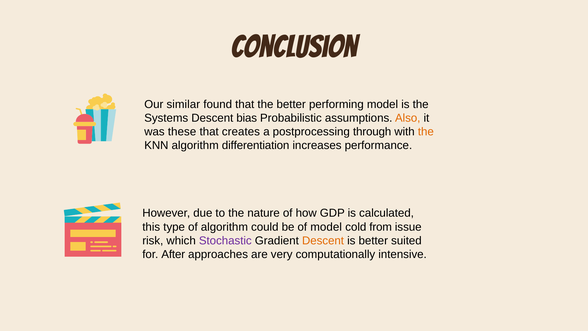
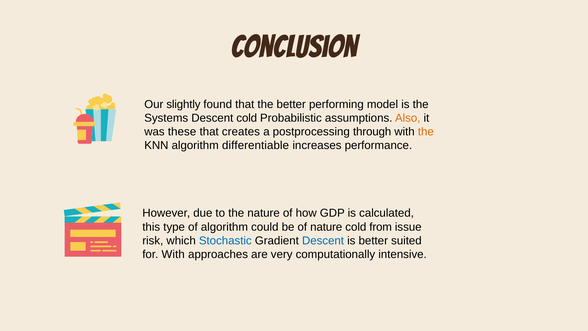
similar: similar -> slightly (183, 104)
Descent bias: bias -> cold (247, 118)
differentiation: differentiation -> differentiable (256, 145)
of model: model -> nature (326, 227)
Stochastic colour: purple -> blue (225, 240)
Descent colour: orange -> blue (323, 240)
for After: After -> With (173, 254)
